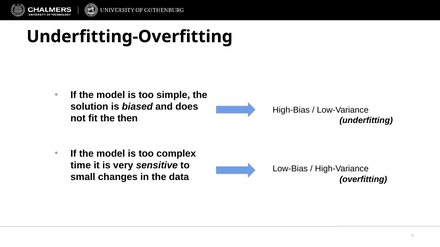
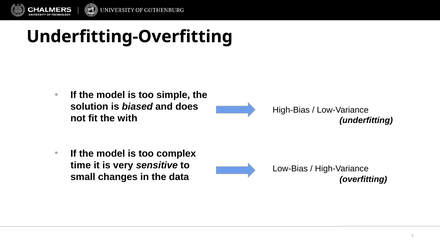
then: then -> with (127, 119)
